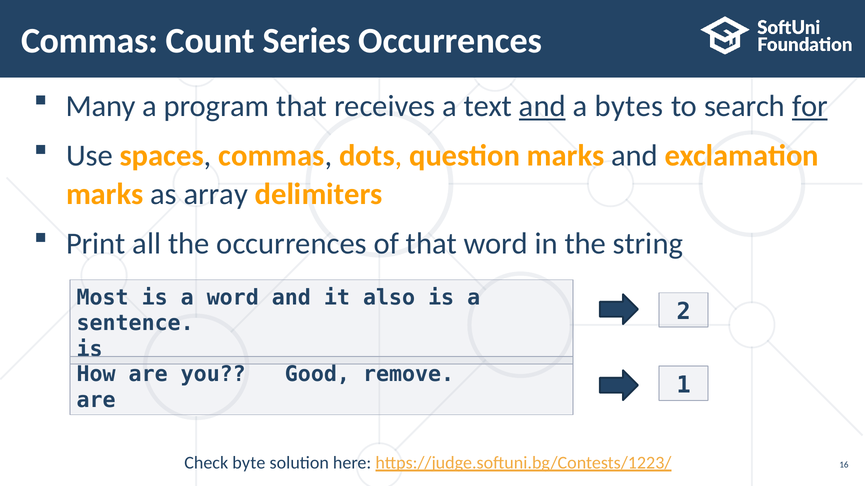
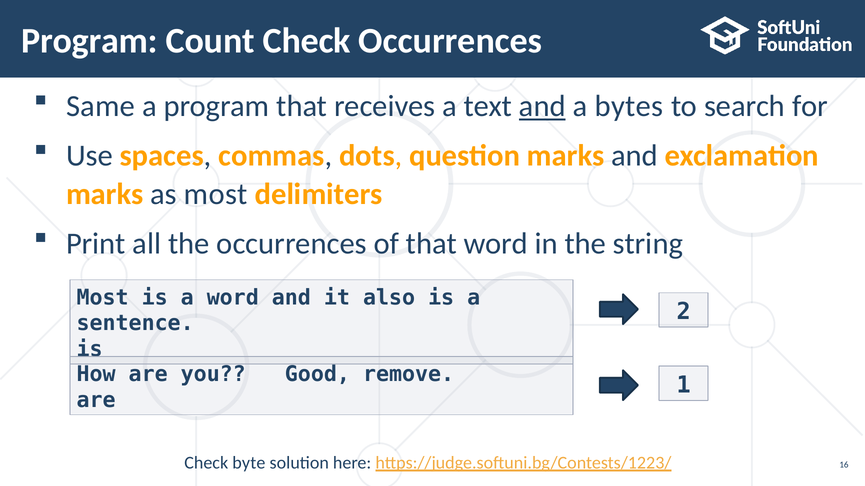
Commas: Commas -> Program (89, 41)
Count Series: Series -> Check (307, 41)
Many: Many -> Same (100, 106)
for underline: present -> none (810, 106)
as array: array -> most (216, 194)
